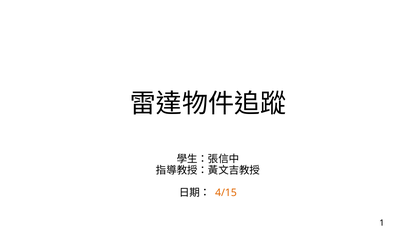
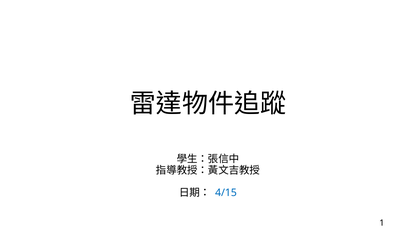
4/15 colour: orange -> blue (226, 193)
